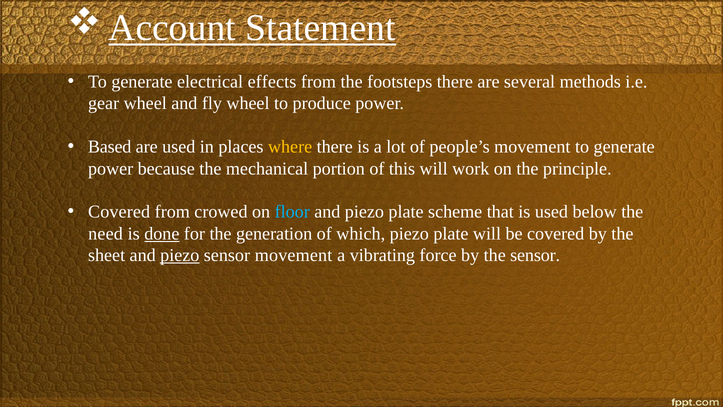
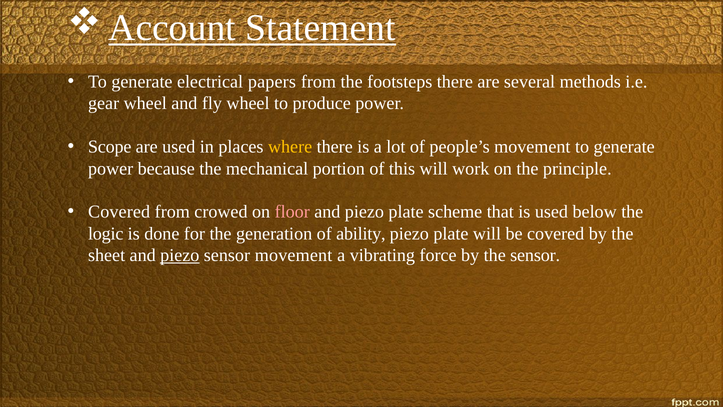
effects: effects -> papers (272, 82)
Based: Based -> Scope (110, 147)
floor colour: light blue -> pink (292, 212)
need: need -> logic (106, 233)
done underline: present -> none (162, 233)
which: which -> ability (361, 233)
